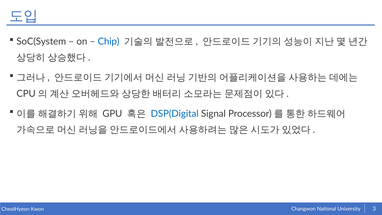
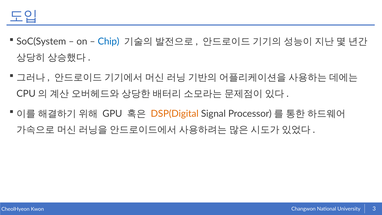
DSP(Digital colour: blue -> orange (175, 114)
